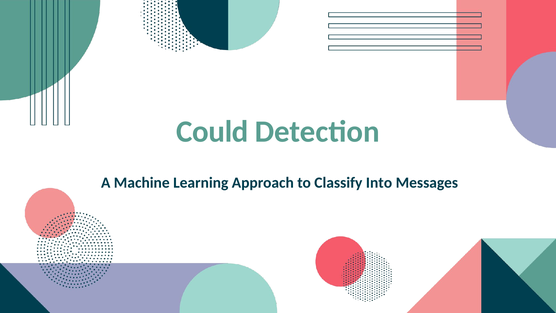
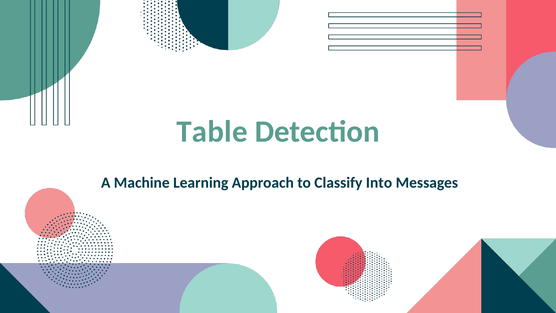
Could: Could -> Table (212, 132)
